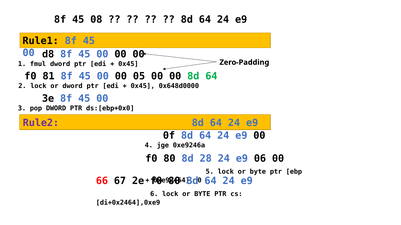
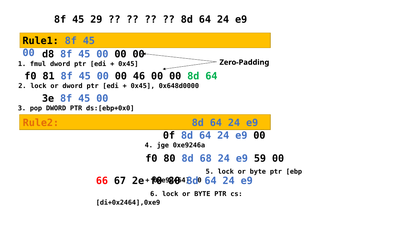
08: 08 -> 29 (96, 20)
05: 05 -> 46 (139, 77)
Rule2 colour: purple -> orange (41, 123)
28: 28 -> 68 (206, 159)
06: 06 -> 59 (260, 159)
